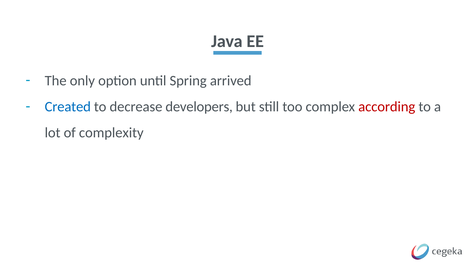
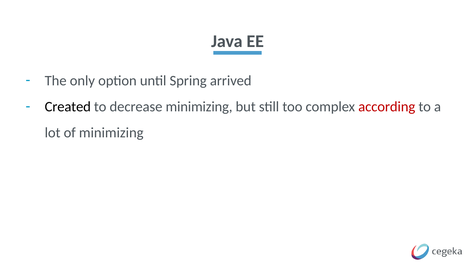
Created colour: blue -> black (68, 107)
decrease developers: developers -> minimizing (199, 107)
of complexity: complexity -> minimizing (111, 133)
